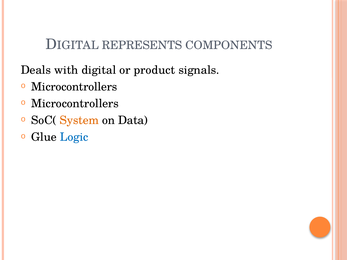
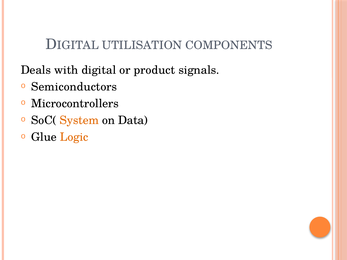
REPRESENTS: REPRESENTS -> UTILISATION (142, 45)
Microcontrollers: Microcontrollers -> Semiconductors (74, 87)
Logic colour: blue -> orange (74, 137)
